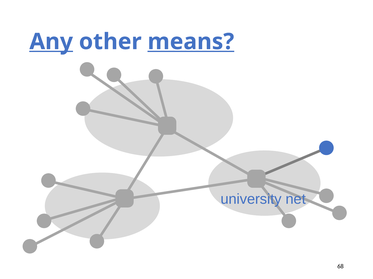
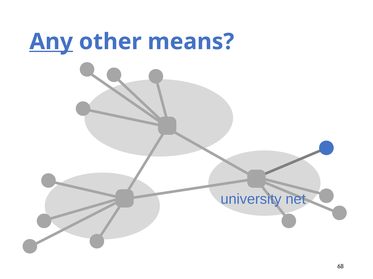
means underline: present -> none (191, 42)
